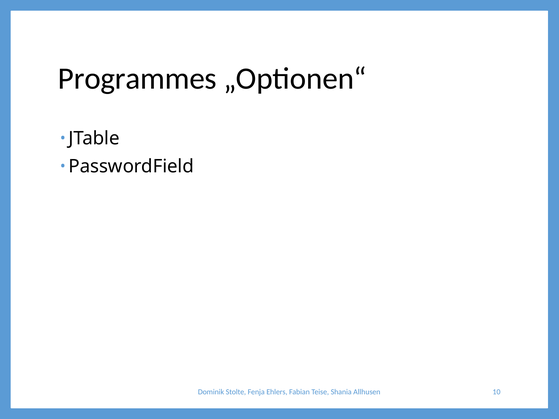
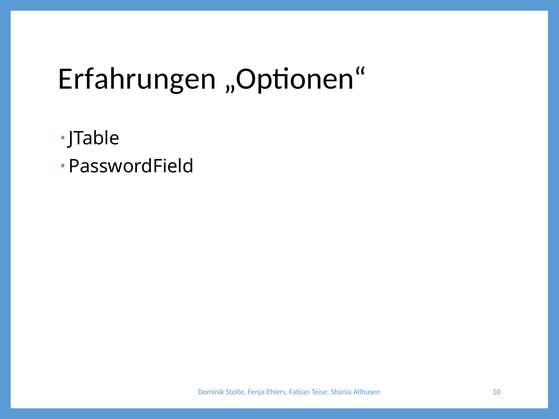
Programmes: Programmes -> Erfahrungen (137, 79)
